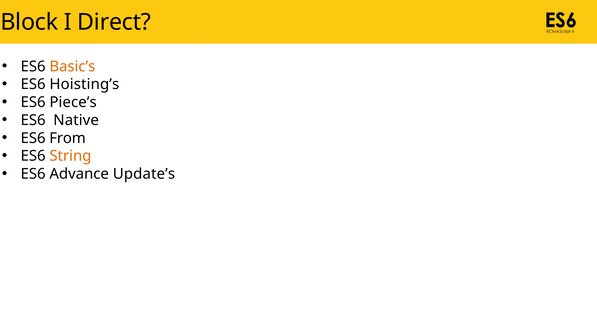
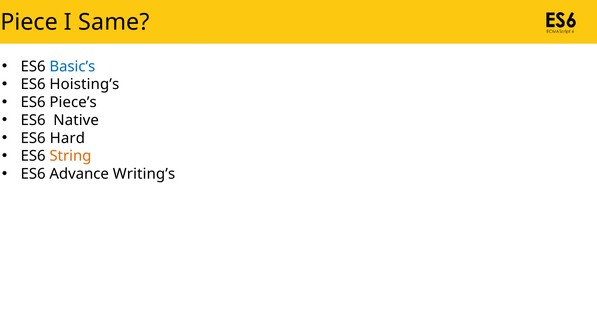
Block: Block -> Piece (29, 22)
Direct: Direct -> Same (114, 22)
Basic’s colour: orange -> blue (72, 66)
From: From -> Hard (67, 138)
Update’s: Update’s -> Writing’s (144, 174)
